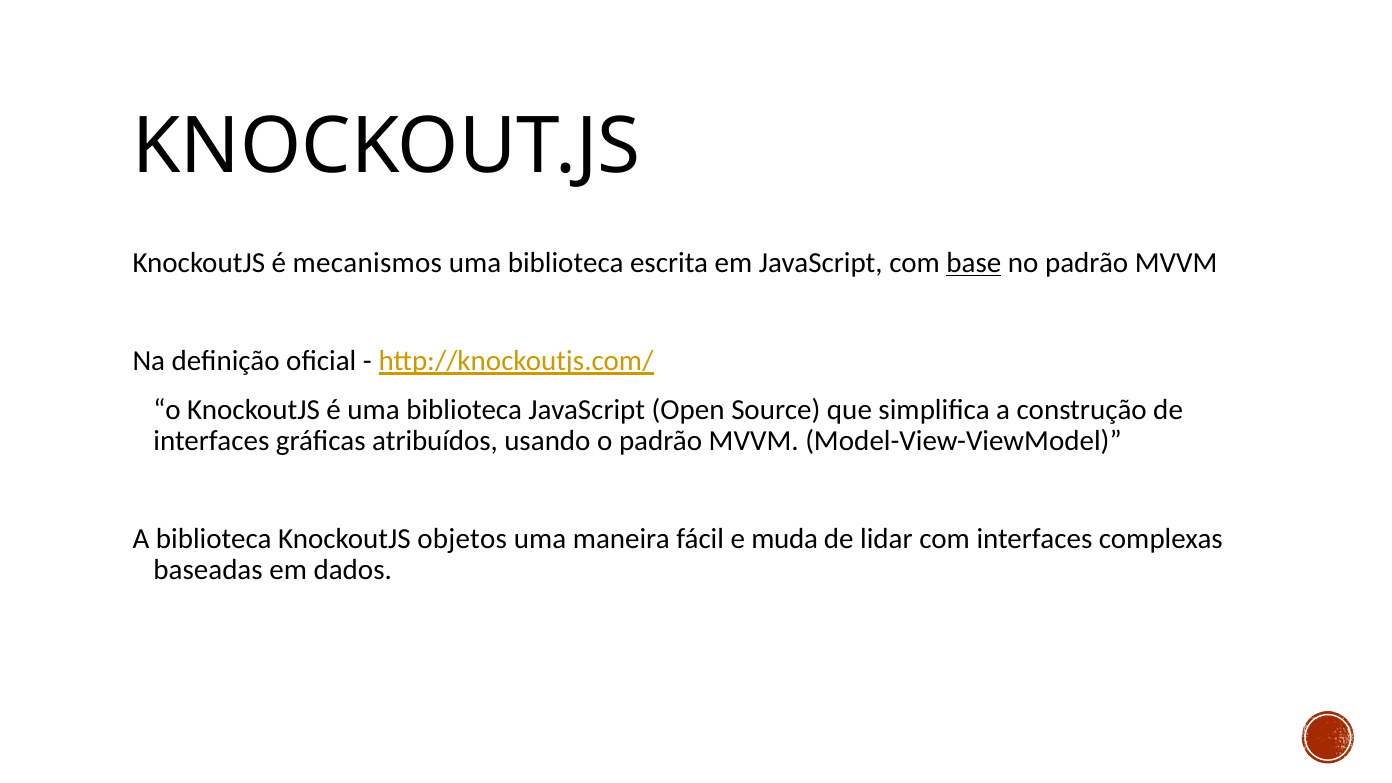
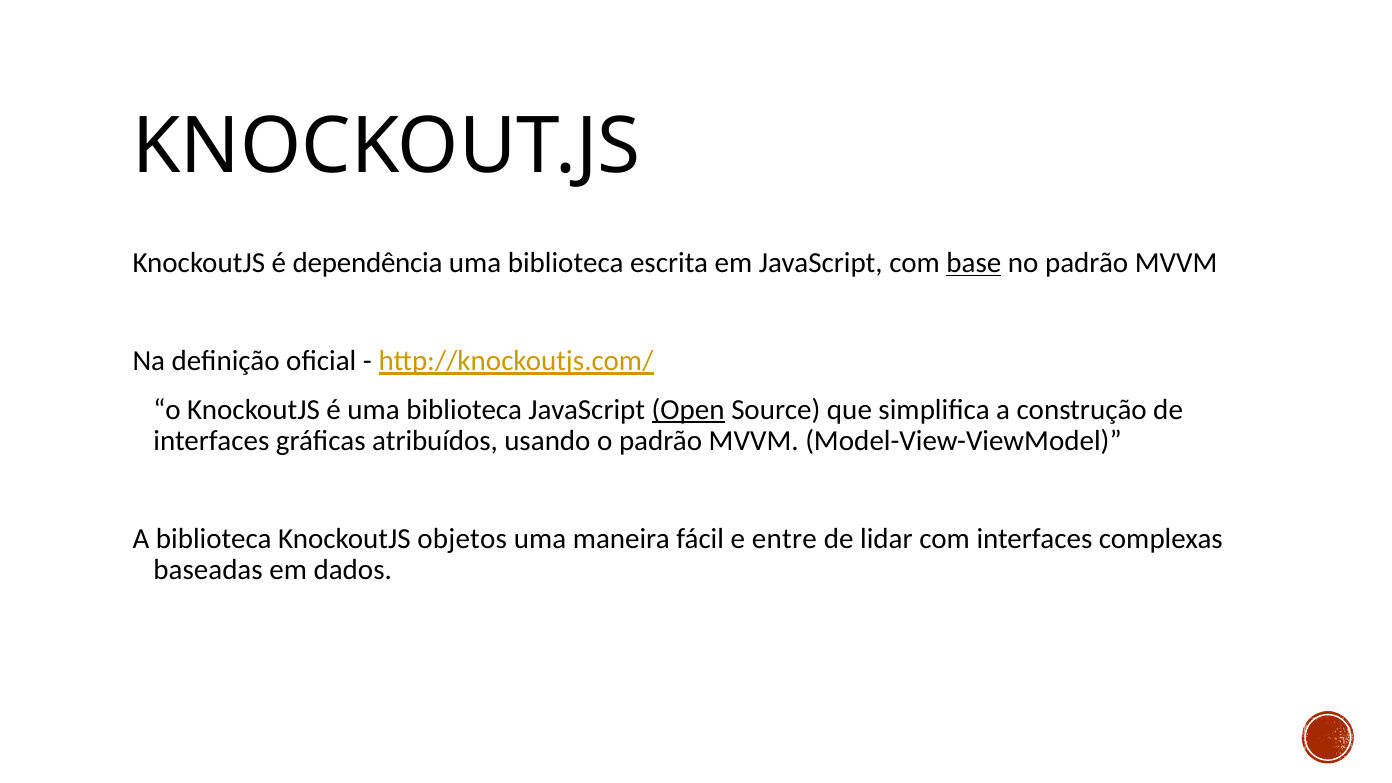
mecanismos: mecanismos -> dependência (368, 263)
Open underline: none -> present (688, 410)
muda: muda -> entre (784, 539)
